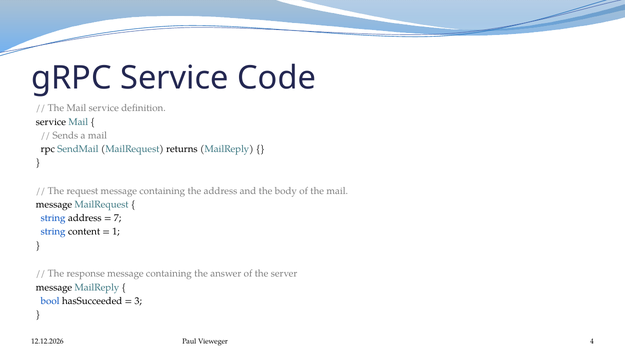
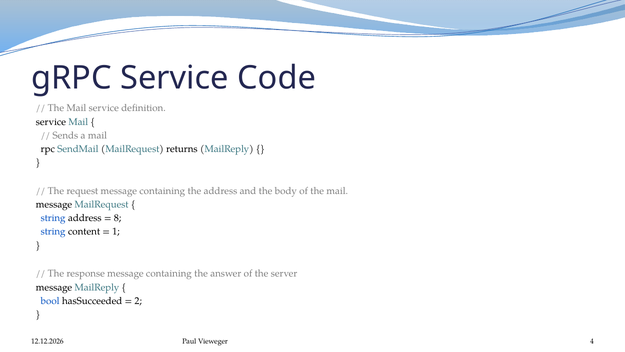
7: 7 -> 8 (118, 218)
3: 3 -> 2 (138, 301)
